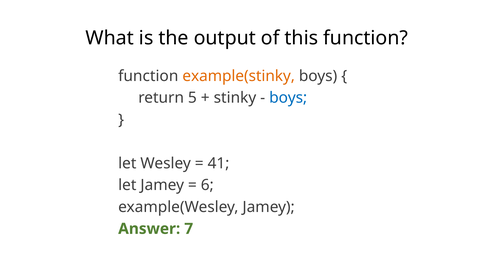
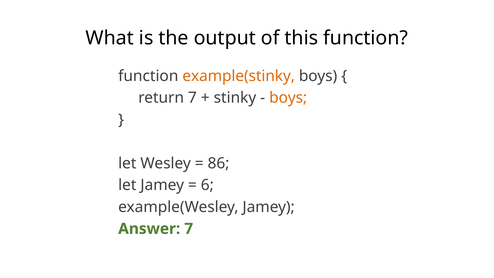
return 5: 5 -> 7 (192, 98)
boys colour: blue -> orange (288, 98)
41: 41 -> 86 (219, 163)
